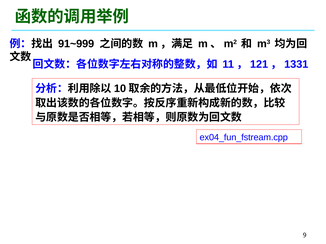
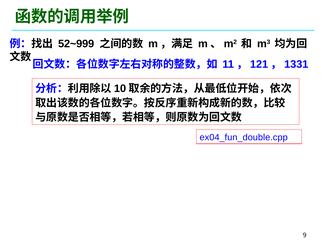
91~999: 91~999 -> 52~999 (76, 44)
ex04_fun_fstream.cpp: ex04_fun_fstream.cpp -> ex04_fun_double.cpp (244, 138)
